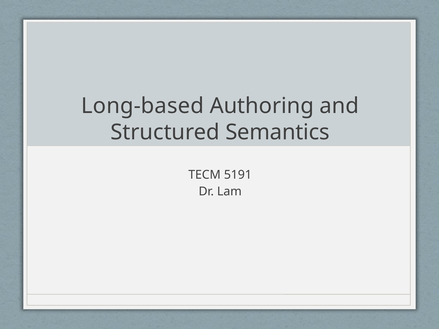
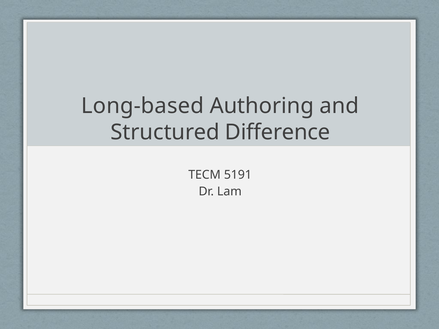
Semantics: Semantics -> Difference (278, 132)
